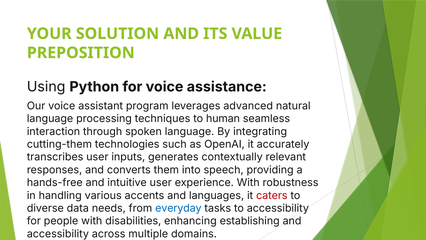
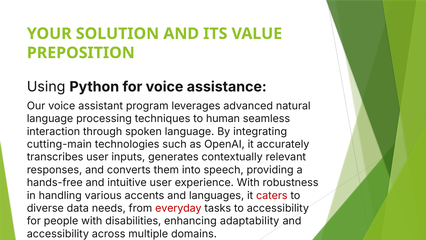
cutting-them: cutting-them -> cutting-main (59, 144)
everyday colour: blue -> red (178, 208)
establishing: establishing -> adaptability (250, 221)
